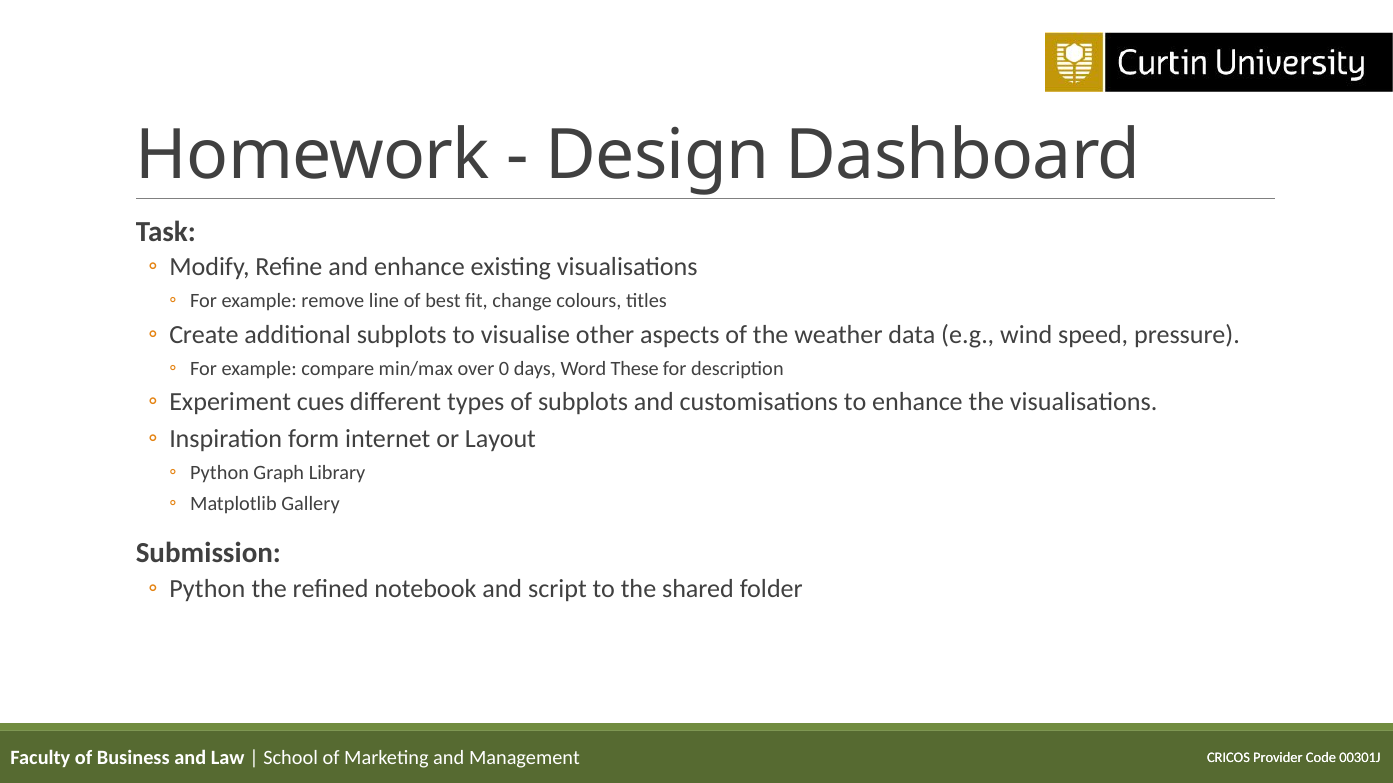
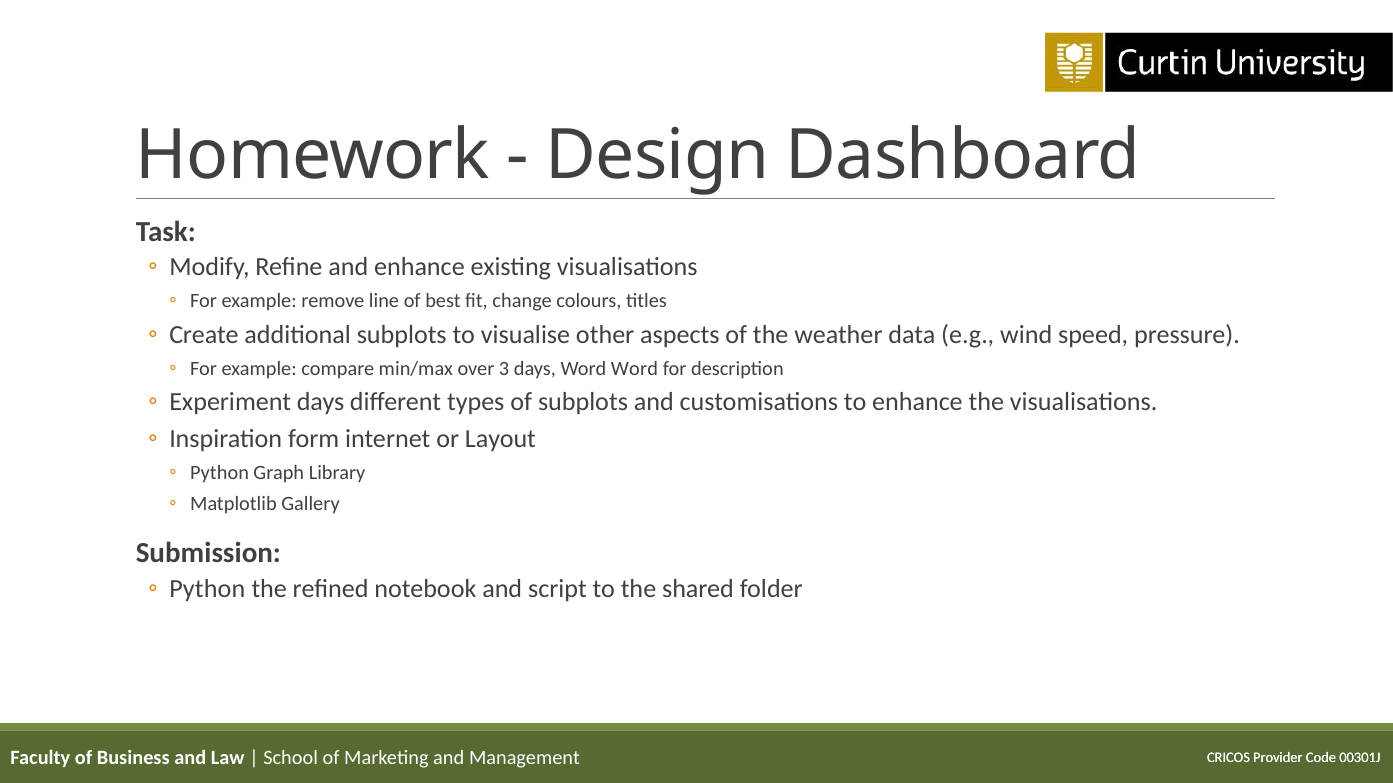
0: 0 -> 3 (504, 369)
Word These: These -> Word (634, 369)
Experiment cues: cues -> days (321, 402)
